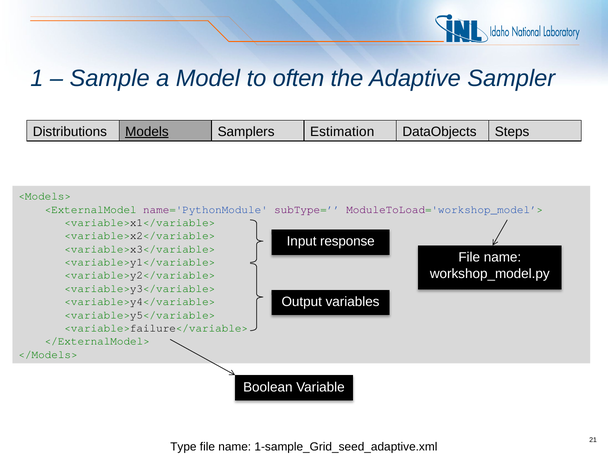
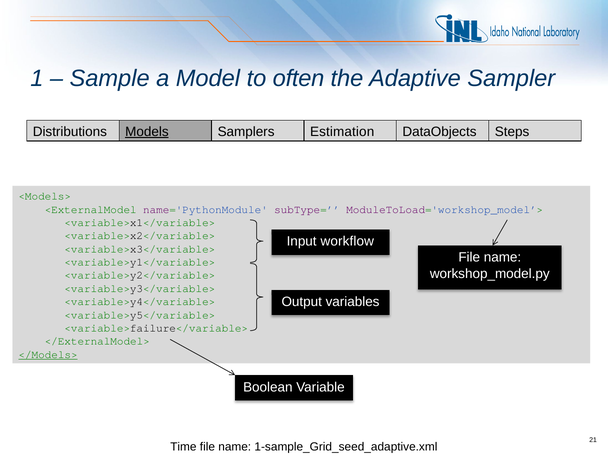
response: response -> workflow (347, 242)
</Models> underline: none -> present (48, 354)
Type: Type -> Time (183, 447)
